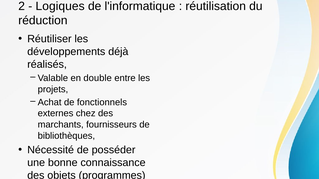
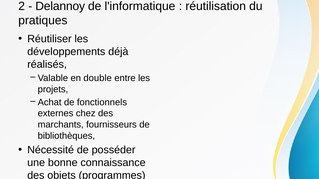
Logiques: Logiques -> Delannoy (60, 6)
réduction: réduction -> pratiques (43, 21)
